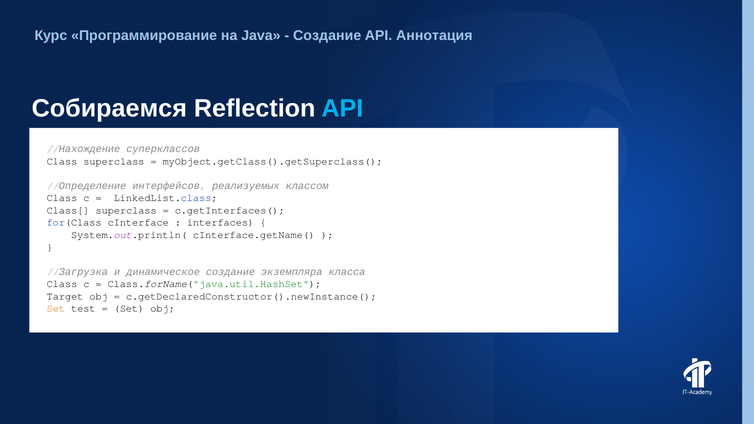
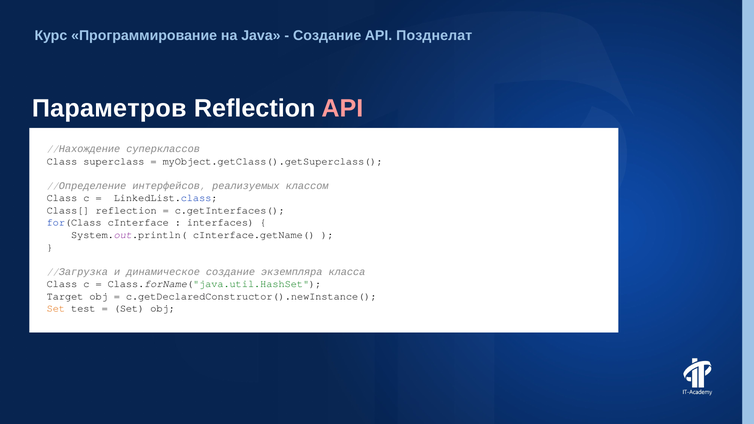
Аннотация: Аннотация -> Позднелат (434, 36)
Собираемся: Собираемся -> Параметров (109, 109)
API colour: light blue -> pink (342, 109)
Class[ superclass: superclass -> reflection (126, 210)
